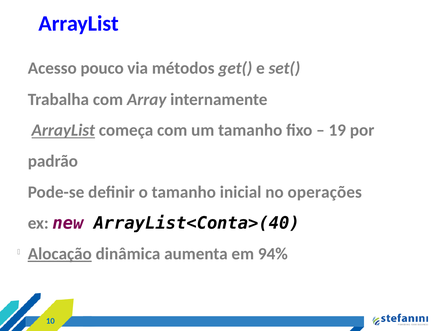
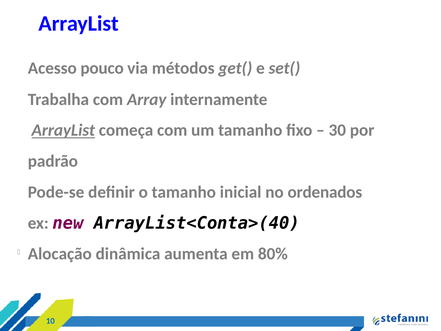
19: 19 -> 30 (337, 130)
operações: operações -> ordenados (325, 192)
Alocação underline: present -> none (60, 254)
94%: 94% -> 80% (273, 254)
